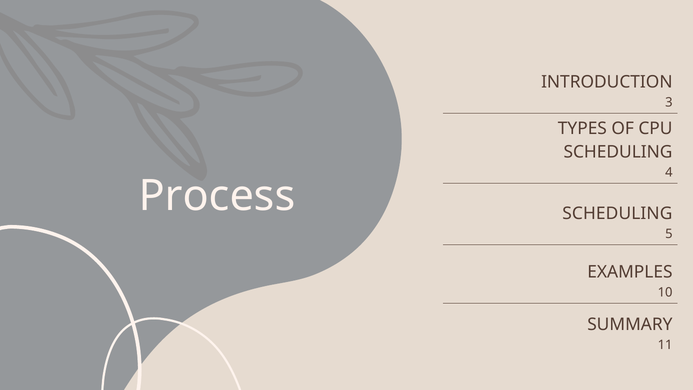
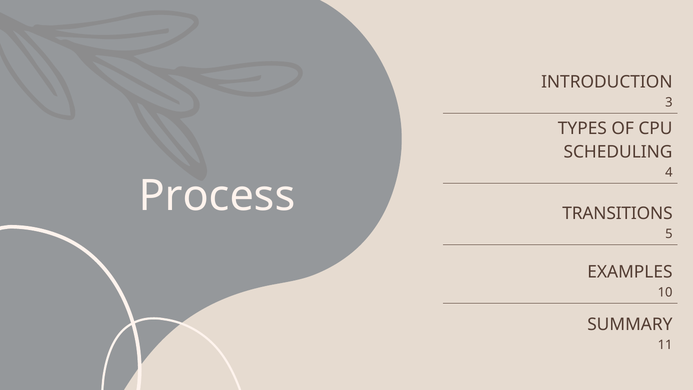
SCHEDULING: SCHEDULING -> TRANSITIONS (617, 213)
